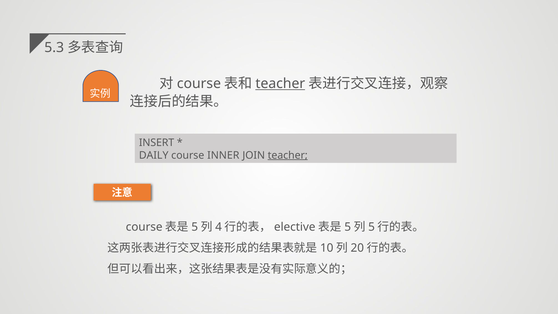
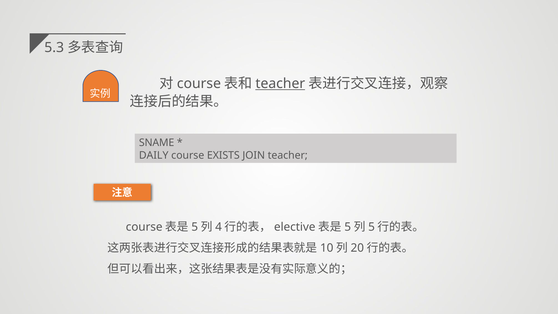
INSERT: INSERT -> SNAME (157, 143)
INNER: INNER -> EXISTS (223, 155)
teacher underline: present -> none (288, 155)
